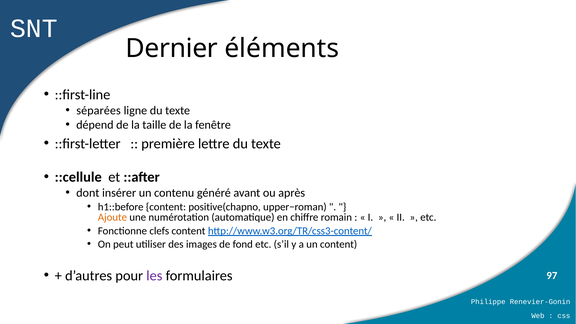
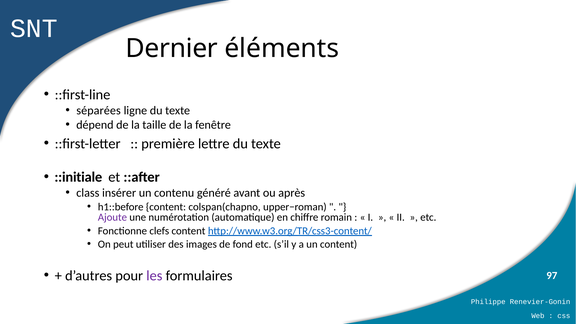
::cellule: ::cellule -> ::initiale (78, 177)
dont: dont -> class (88, 193)
positive(chapno: positive(chapno -> colspan(chapno (225, 207)
Ajoute colour: orange -> purple (112, 217)
